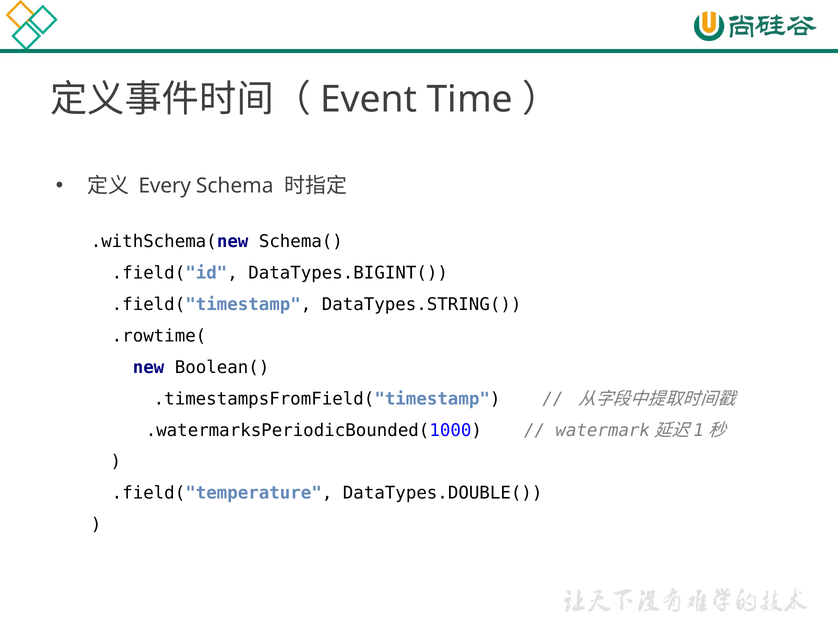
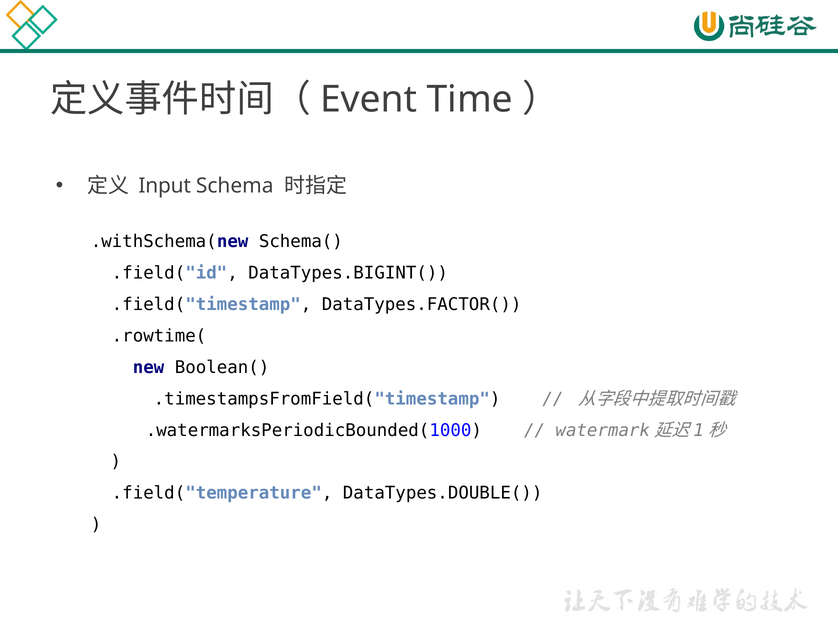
Every: Every -> Input (165, 186)
DataTypes.STRING(: DataTypes.STRING( -> DataTypes.FACTOR( (422, 304)
